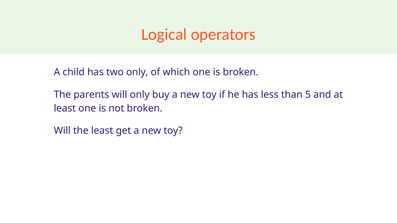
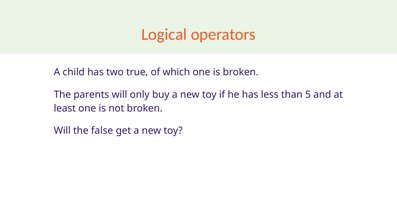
two only: only -> true (137, 72)
the least: least -> false (102, 131)
